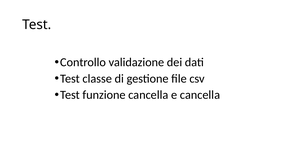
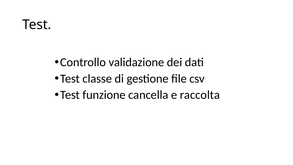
e cancella: cancella -> raccolta (200, 95)
